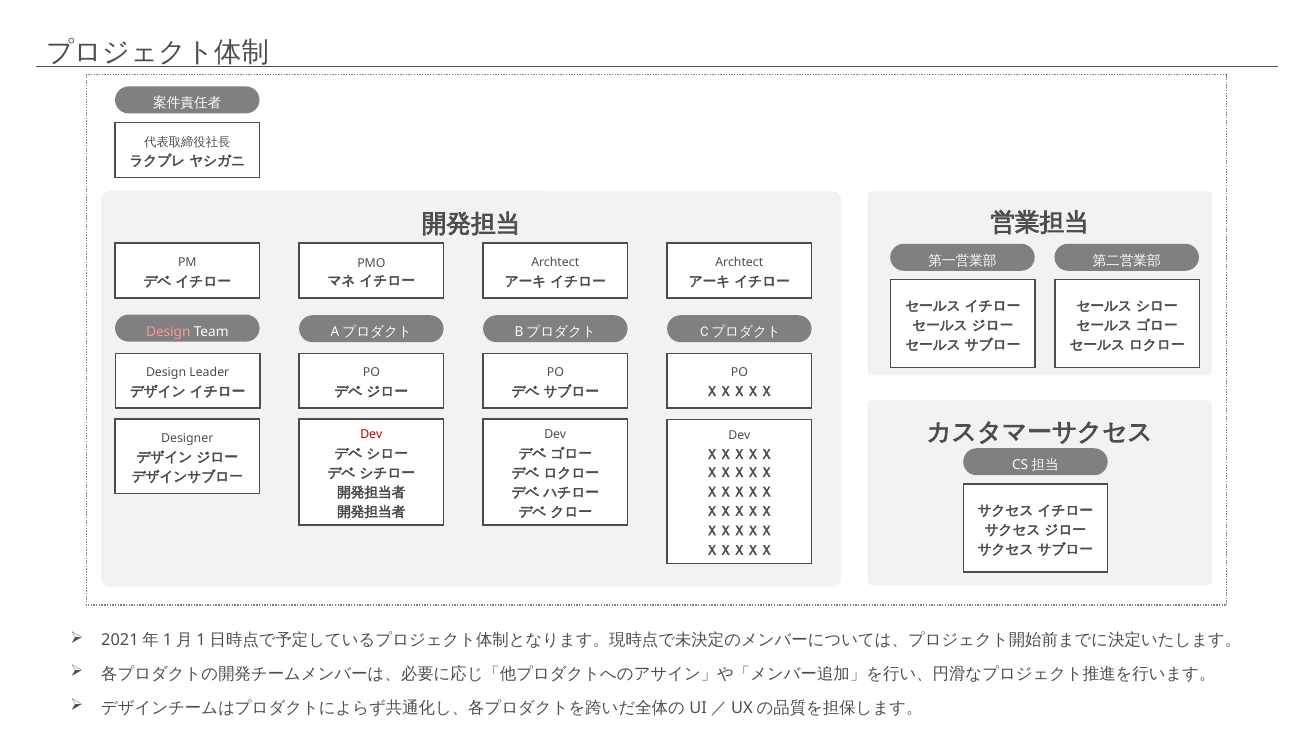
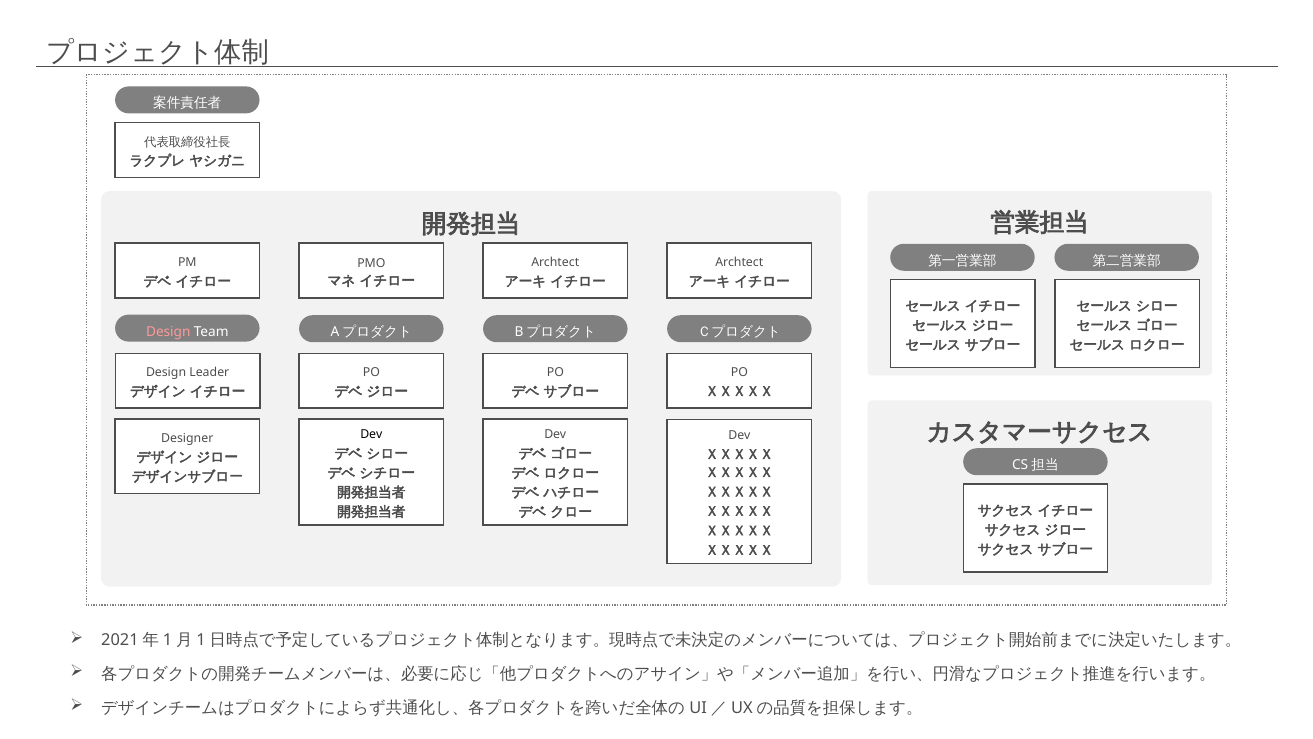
Dev colour: red -> black (371, 434)
